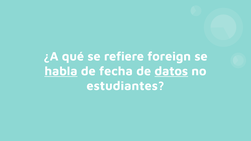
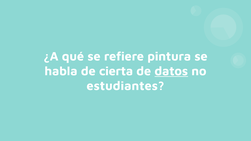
foreign: foreign -> pintura (169, 56)
habla underline: present -> none (61, 71)
fecha: fecha -> cierta (116, 71)
